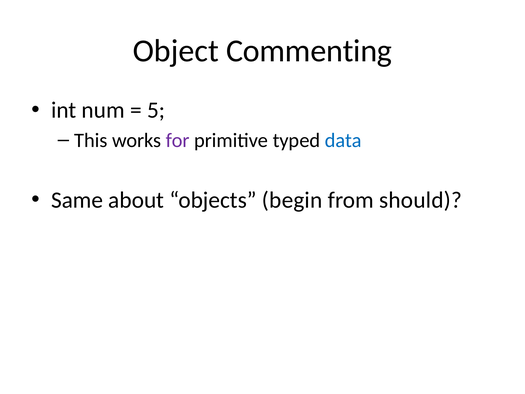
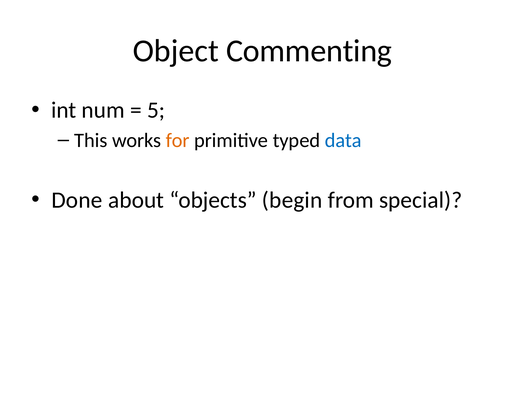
for colour: purple -> orange (178, 140)
Same: Same -> Done (77, 200)
should: should -> special (421, 200)
